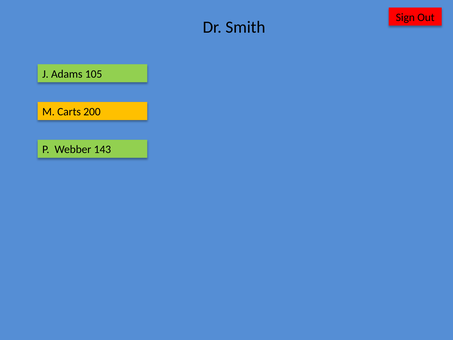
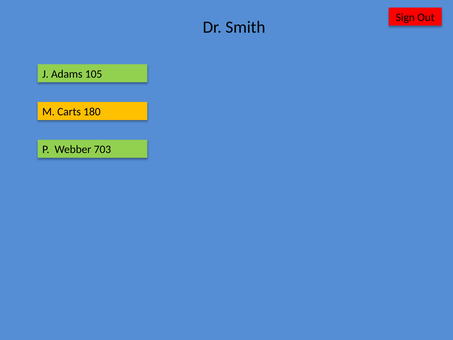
200: 200 -> 180 (92, 112)
143: 143 -> 703 (102, 149)
